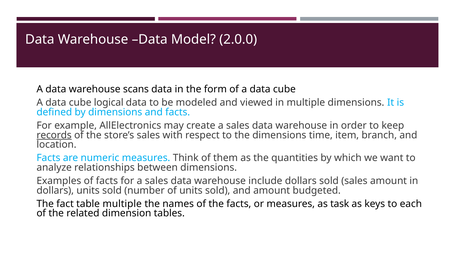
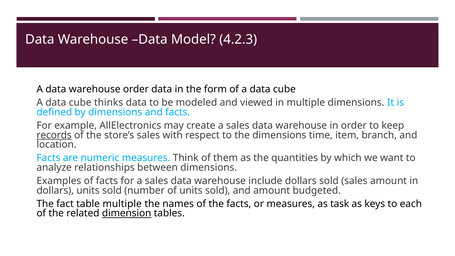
2.0.0: 2.0.0 -> 4.2.3 (238, 39)
warehouse scans: scans -> order (136, 89)
logical: logical -> thinks (109, 103)
dimension underline: none -> present (127, 213)
